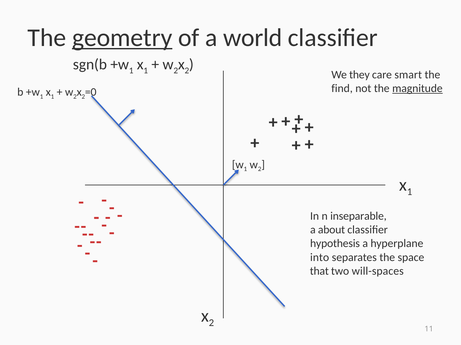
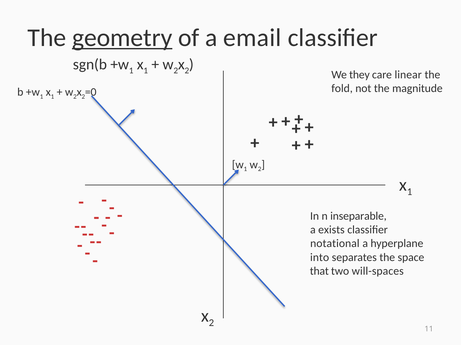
world: world -> email (252, 38)
smart: smart -> linear (408, 75)
find: find -> fold (342, 89)
magnitude underline: present -> none (417, 89)
about: about -> exists (331, 230)
hypothesis: hypothesis -> notational (335, 244)
